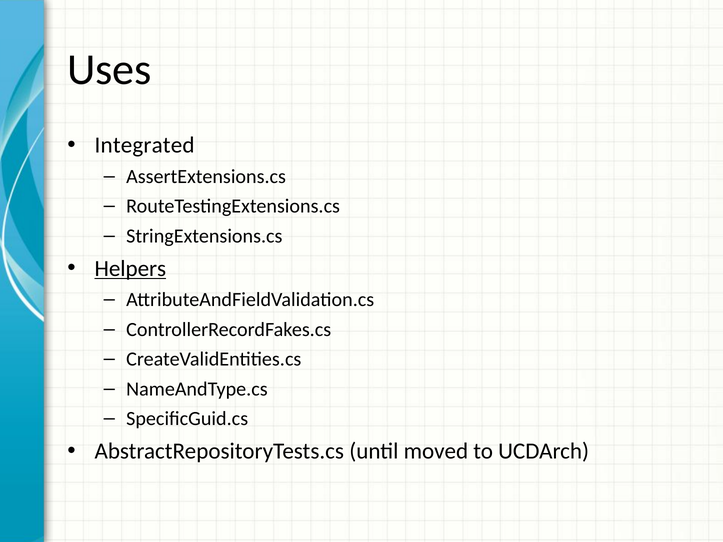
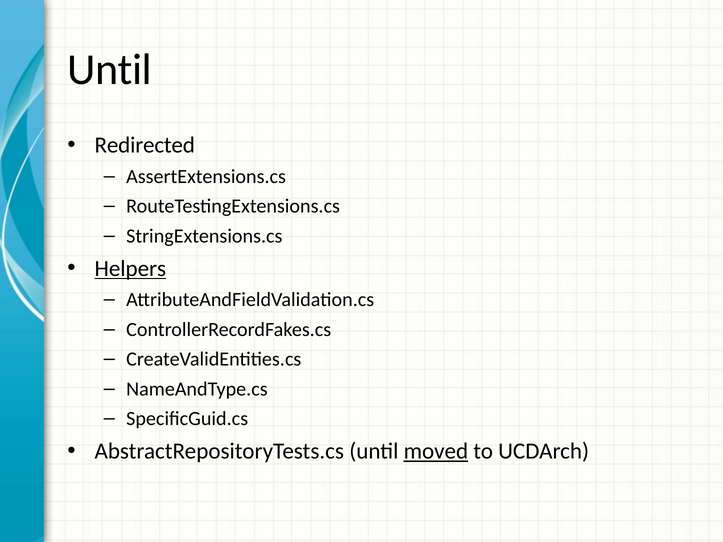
Uses: Uses -> Until (110, 70)
Integrated: Integrated -> Redirected (145, 145)
moved underline: none -> present (436, 452)
